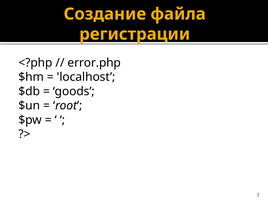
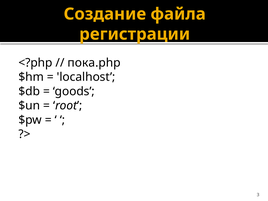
error.php: error.php -> пока.php (94, 63)
